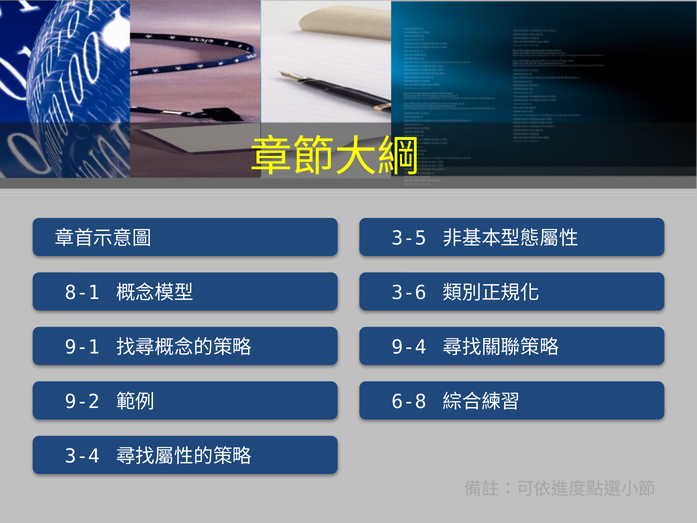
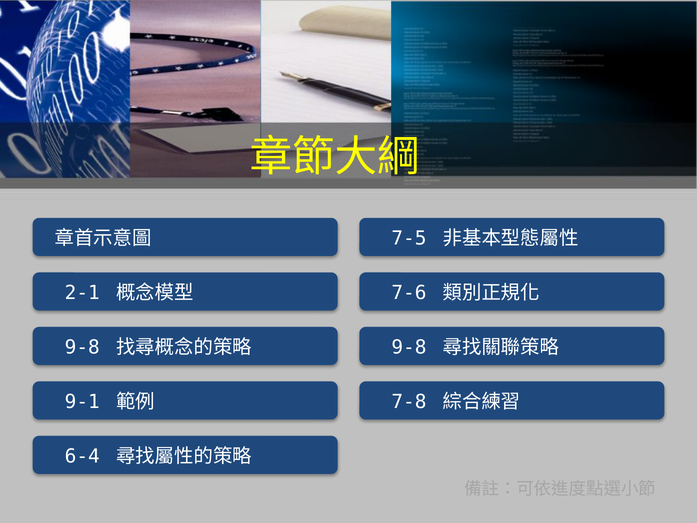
3-5: 3-5 -> 7-5 (409, 238)
8-1: 8-1 -> 2-1 (82, 293)
3-6: 3-6 -> 7-6 (409, 293)
9-1: 9-1 -> 9-8 (82, 347)
9-4: 9-4 -> 9-8 (409, 347)
9-2: 9-2 -> 9-1 (82, 402)
6-8: 6-8 -> 7-8 (409, 402)
3-4: 3-4 -> 6-4 (82, 456)
